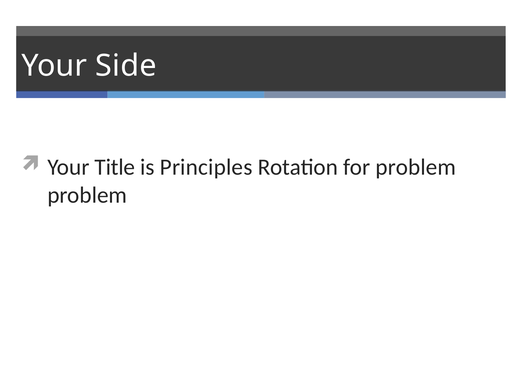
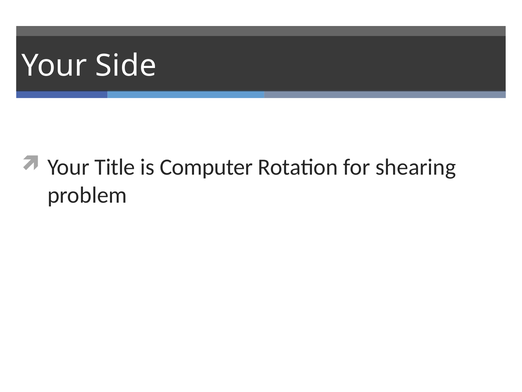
Principles: Principles -> Computer (206, 167)
for problem: problem -> shearing (416, 167)
